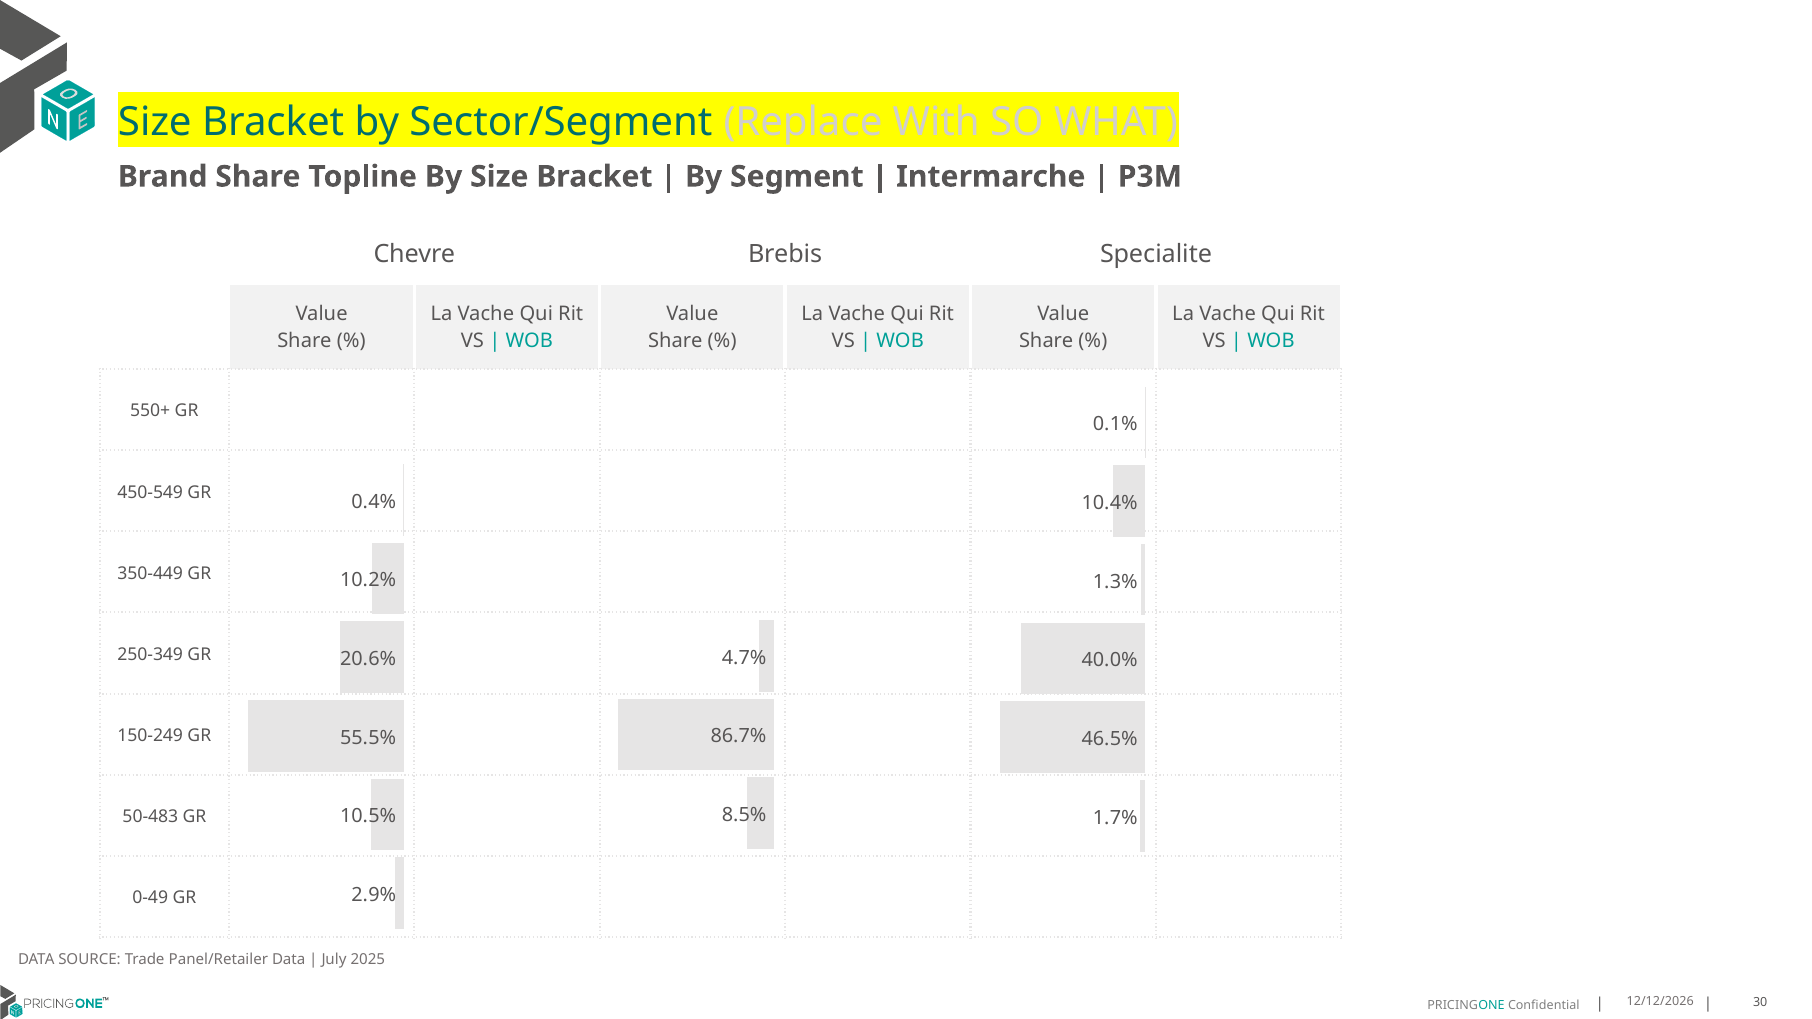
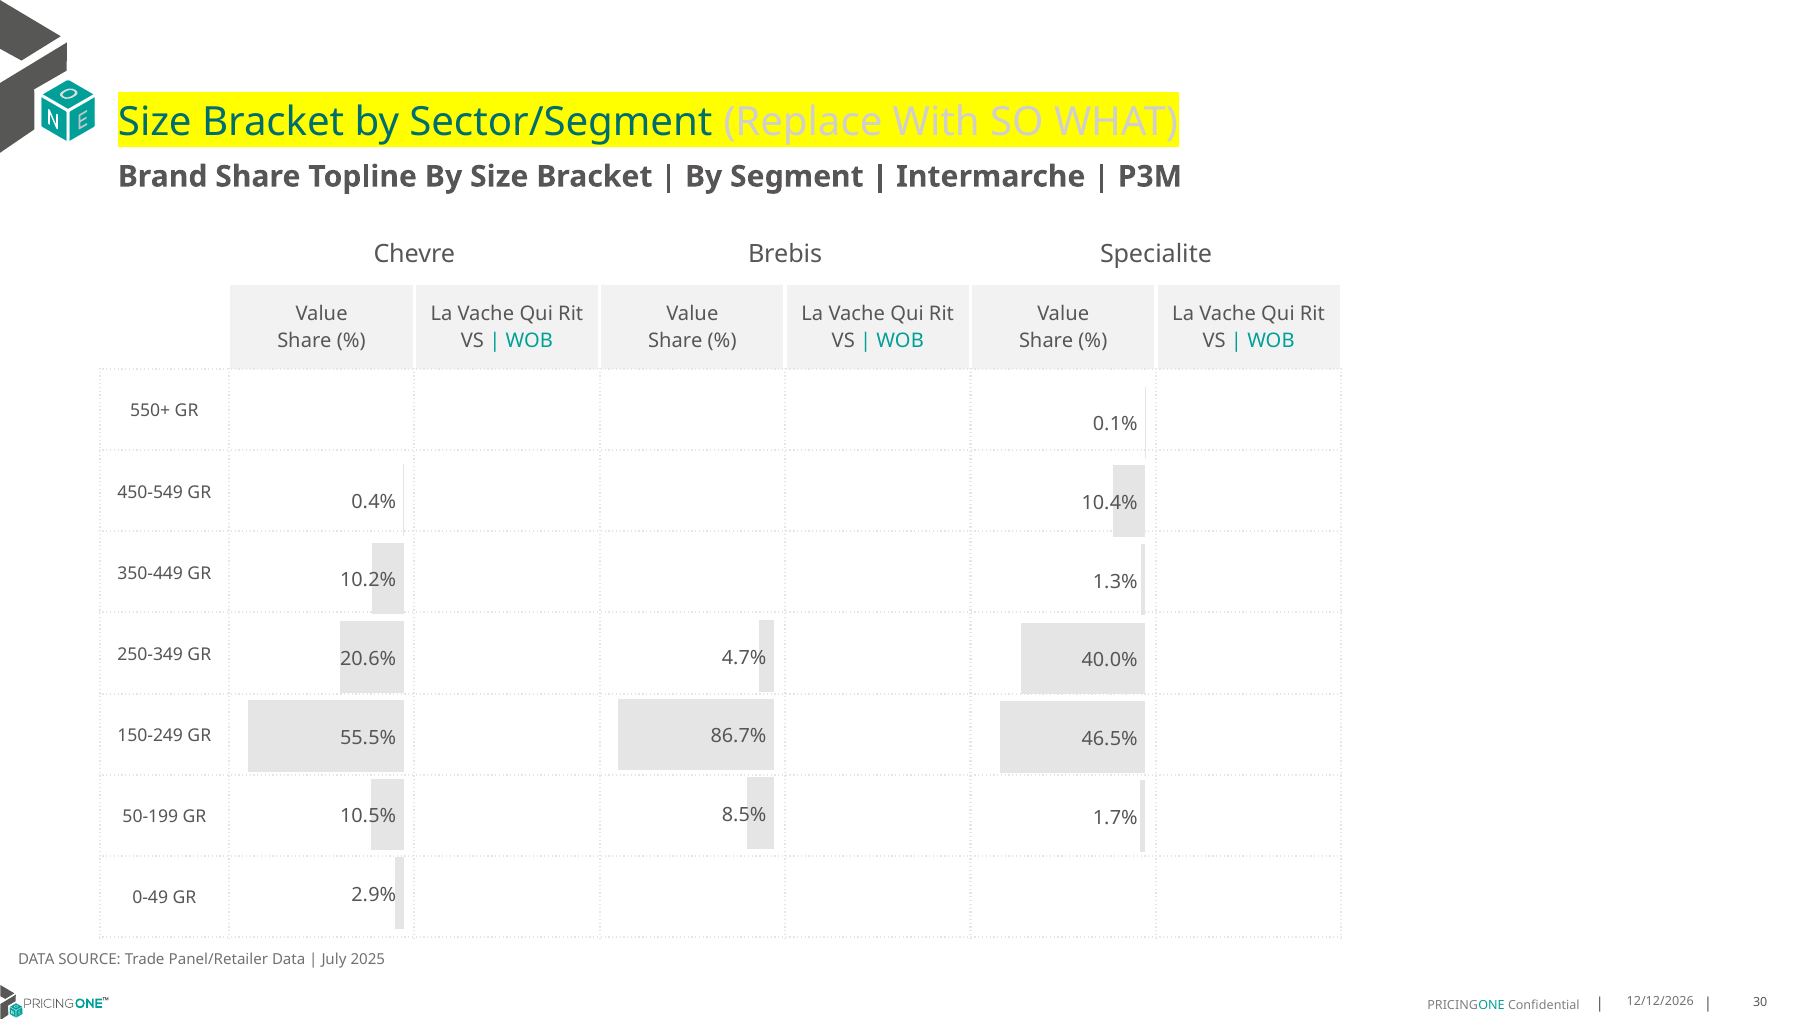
50-483: 50-483 -> 50-199 (150, 817)
